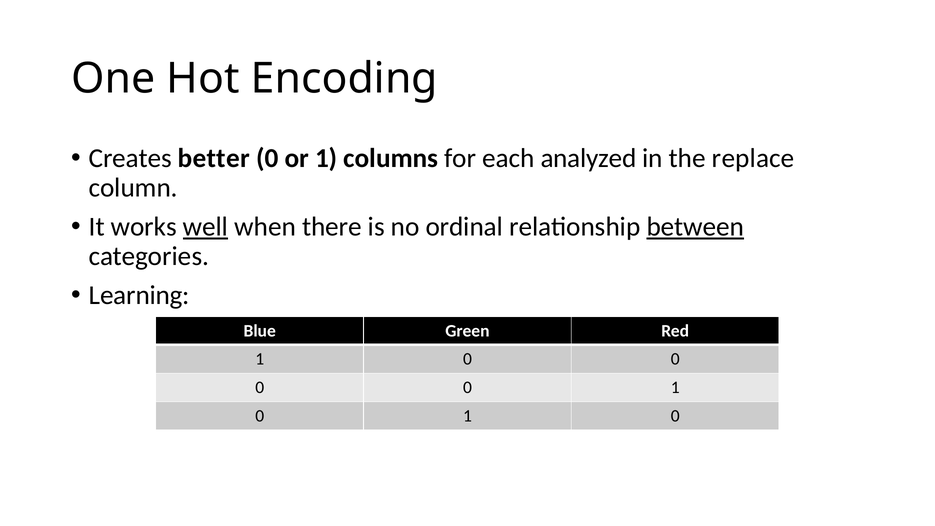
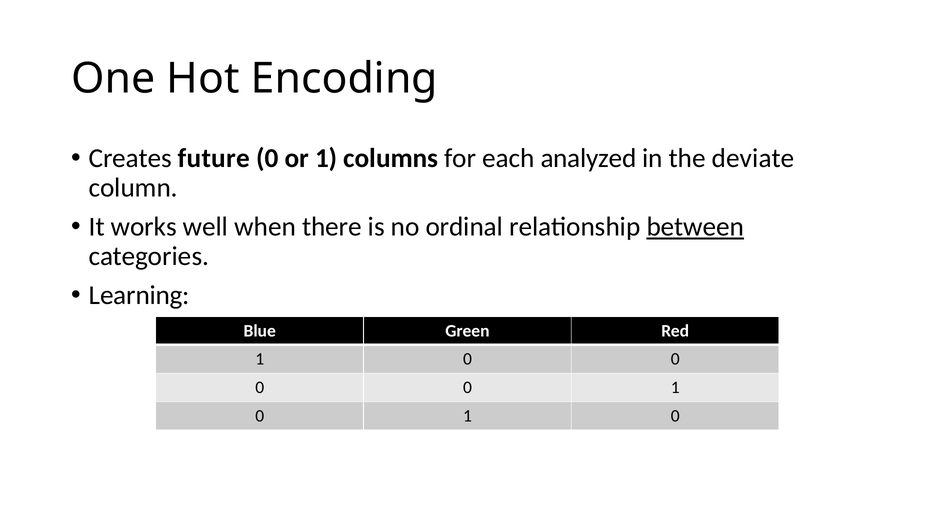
better: better -> future (214, 158)
replace: replace -> deviate (753, 158)
well underline: present -> none (206, 227)
